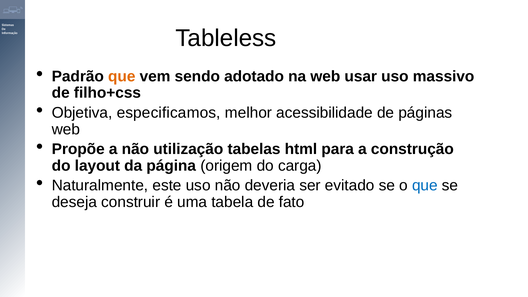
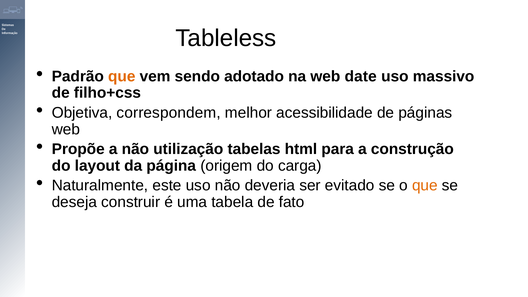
usar: usar -> date (361, 76)
especificamos: especificamos -> correspondem (169, 113)
que colour: blue -> orange (425, 185)
